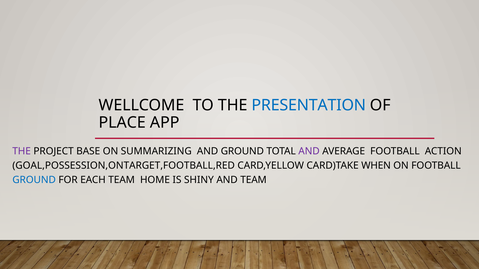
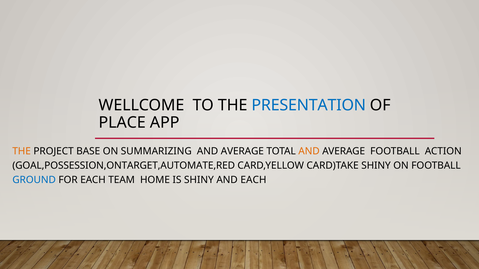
THE colour: purple -> orange (22, 151)
SUMMARIZING AND GROUND: GROUND -> AVERAGE (242, 151)
AND colour: purple -> orange (309, 151)
GOAL,POSSESSION,ONTARGET,FOOTBALL,RED: GOAL,POSSESSION,ONTARGET,FOOTBALL,RED -> GOAL,POSSESSION,ONTARGET,AUTOMATE,RED (124, 166)
CARD)TAKE WHEN: WHEN -> SHINY (376, 166)
AND TEAM: TEAM -> EACH (253, 180)
